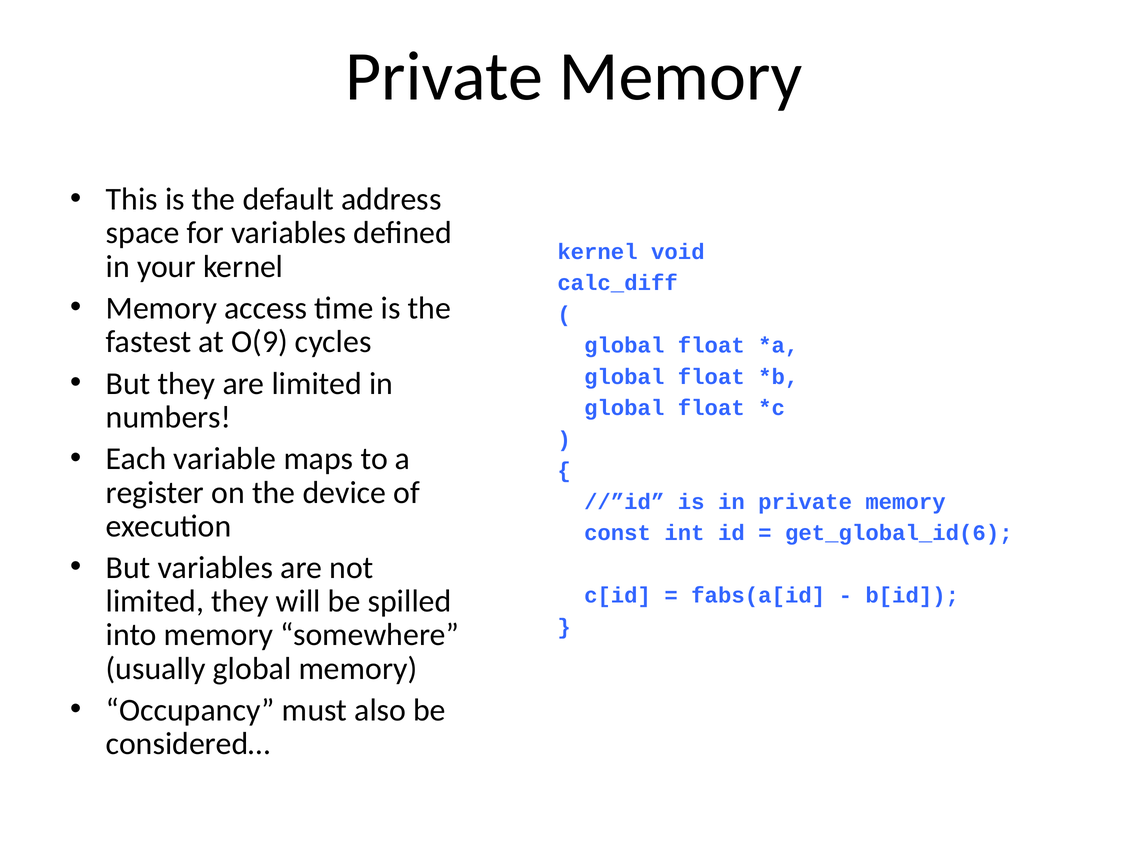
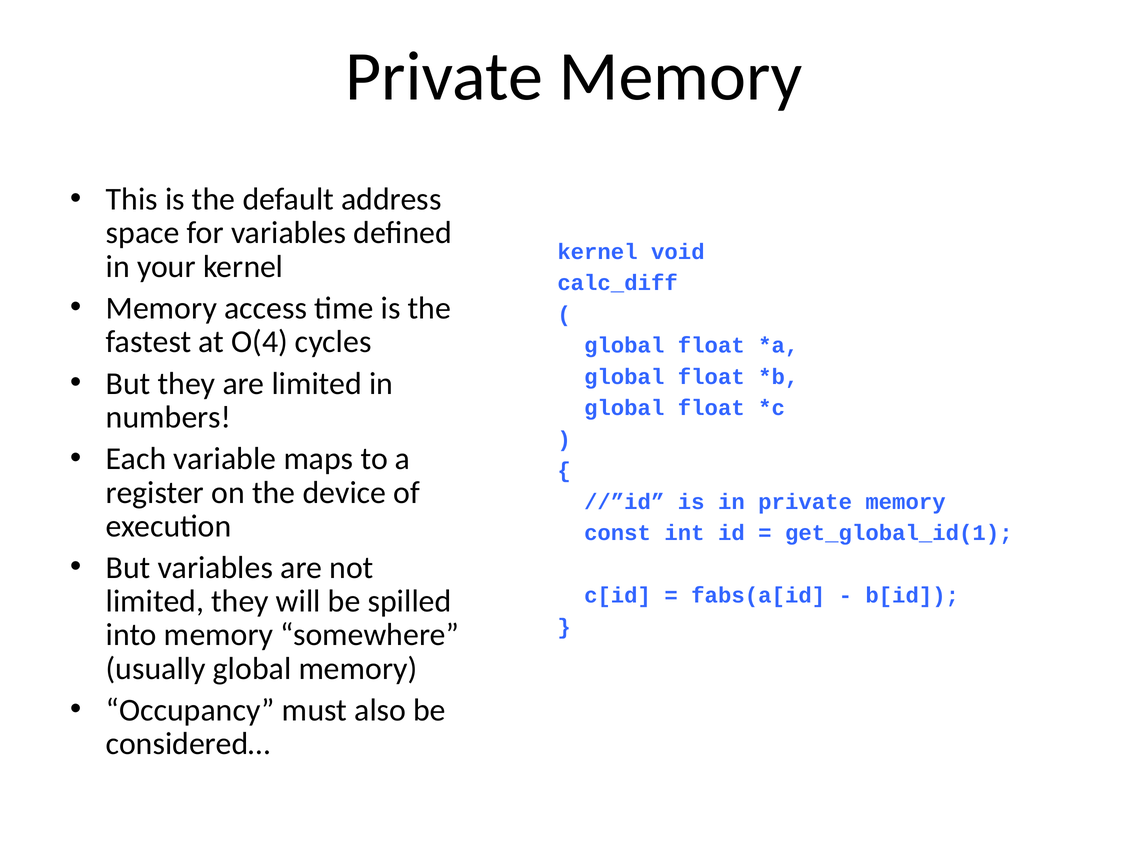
O(9: O(9 -> O(4 (260, 342)
get_global_id(6: get_global_id(6 -> get_global_id(1 (899, 533)
